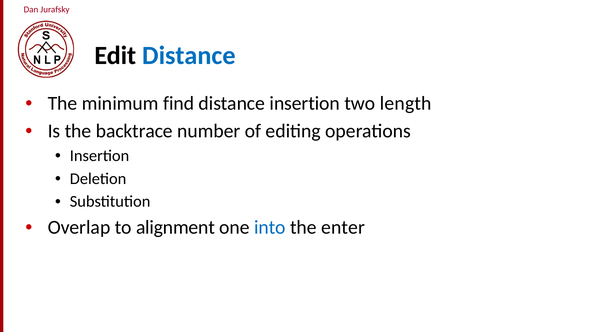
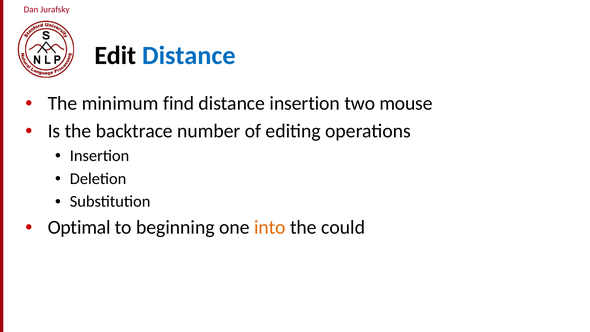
length: length -> mouse (406, 103)
Overlap: Overlap -> Optimal (79, 227)
alignment: alignment -> beginning (175, 227)
into colour: blue -> orange (270, 227)
enter: enter -> could (343, 227)
